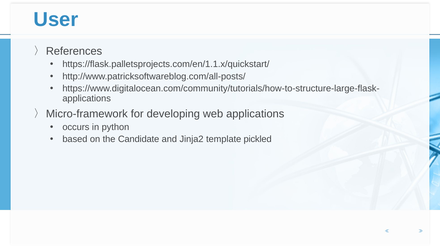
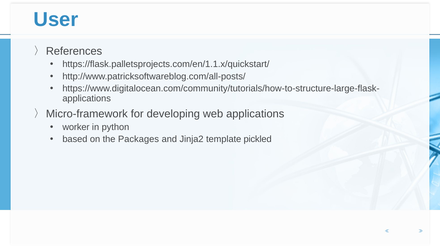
occurs: occurs -> worker (76, 127)
Candidate: Candidate -> Packages (139, 140)
